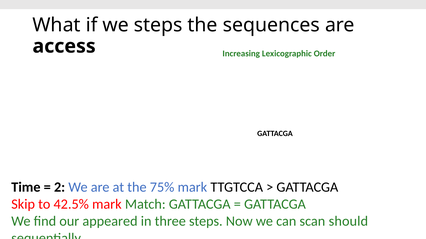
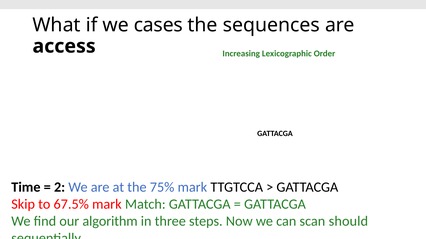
we steps: steps -> cases (158, 25)
42.5%: 42.5% -> 67.5% (71, 205)
appeared: appeared -> algorithm (110, 222)
